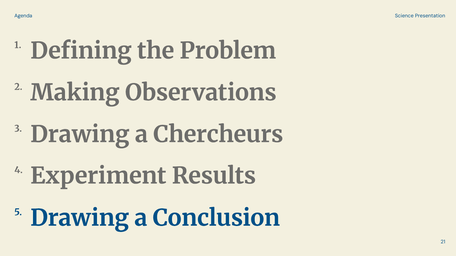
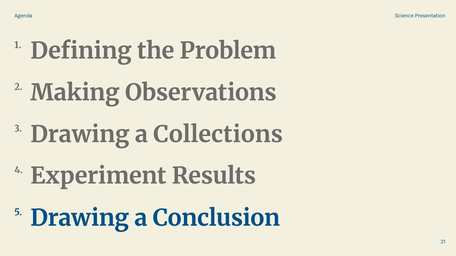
Chercheurs: Chercheurs -> Collections (218, 135)
